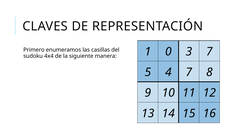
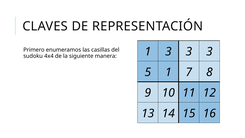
1 0: 0 -> 3 (168, 51)
7: 7 -> 3 (209, 51)
5 4: 4 -> 1 (168, 72)
